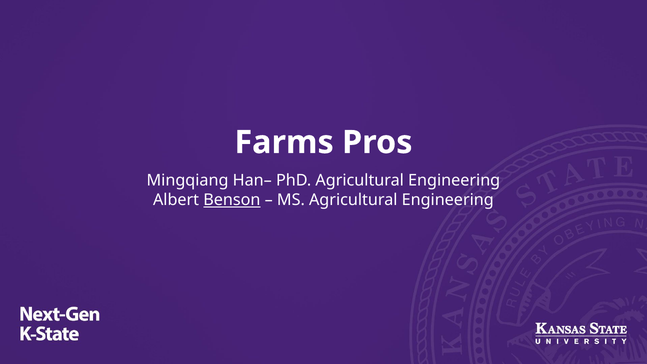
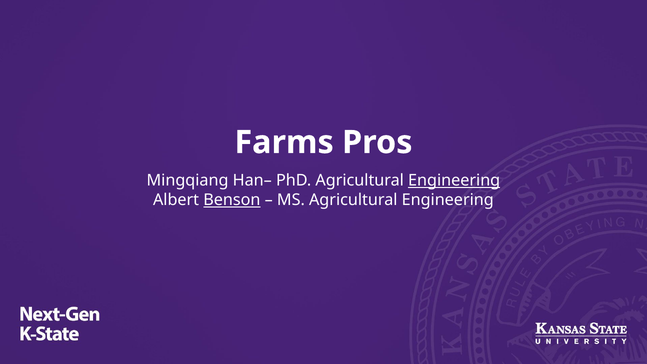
Engineering underline: none -> present (454, 181)
